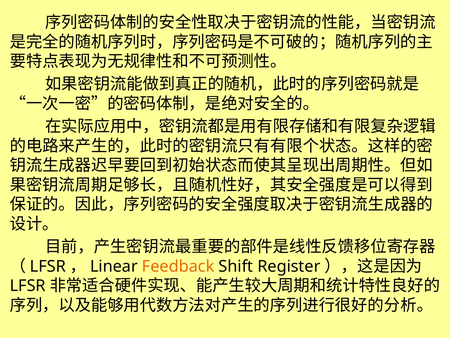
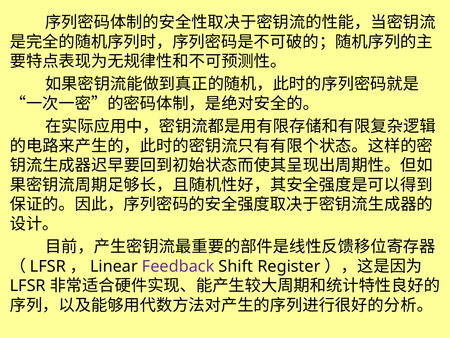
Feedback colour: orange -> purple (178, 266)
